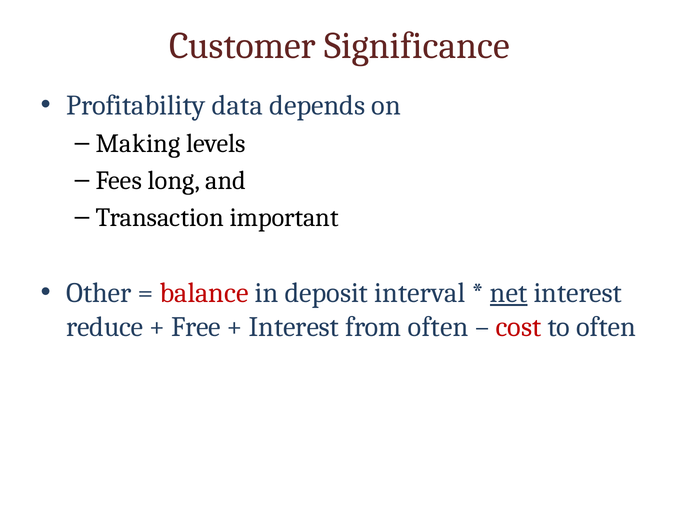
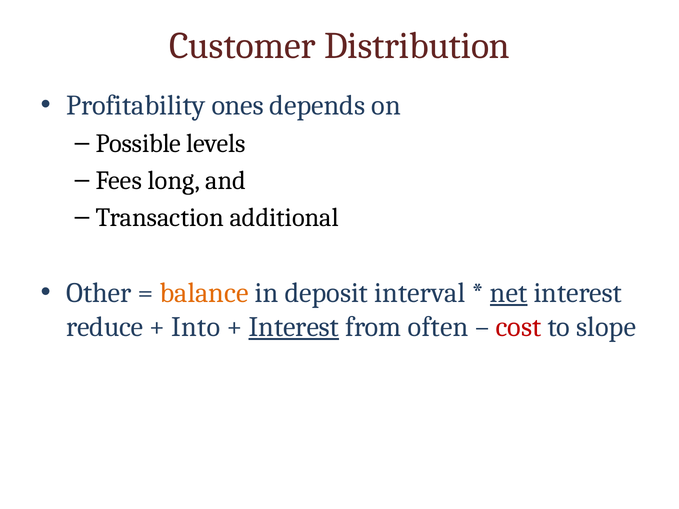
Significance: Significance -> Distribution (417, 46)
data: data -> ones (238, 105)
Making: Making -> Possible (138, 143)
important: important -> additional (284, 217)
balance colour: red -> orange (204, 293)
Free: Free -> Into (196, 327)
Interest underline: none -> present (294, 327)
to often: often -> slope (606, 327)
